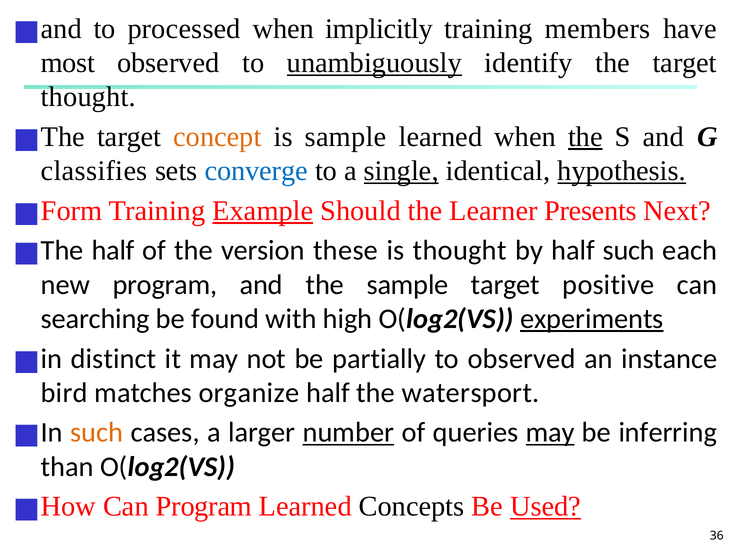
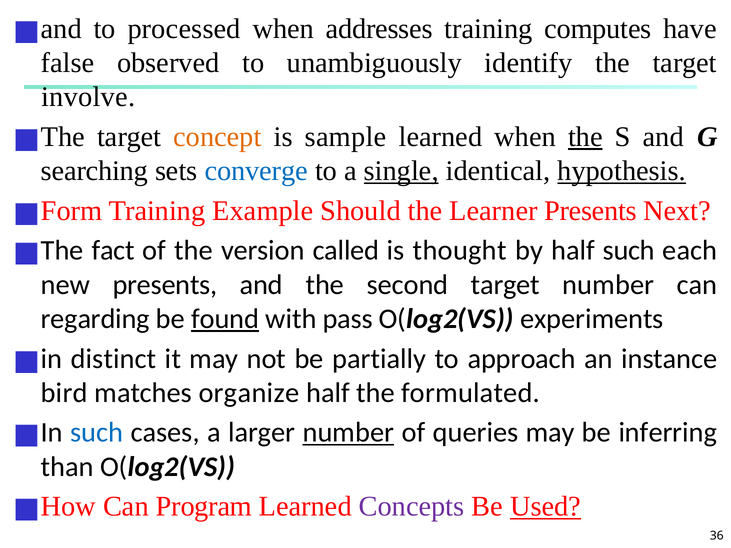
implicitly: implicitly -> addresses (379, 29)
members: members -> computes (598, 29)
most: most -> false (68, 63)
unambiguously underline: present -> none (374, 63)
thought: thought -> involve (88, 97)
classifies: classifies -> searching (94, 171)
Example underline: present -> none (263, 211)
half: half -> fact (113, 251)
these: these -> called (346, 251)
new program: program -> presents (165, 285)
the sample: sample -> second (408, 285)
target positive: positive -> number (608, 285)
searching: searching -> regarding (95, 319)
found underline: none -> present (225, 319)
high: high -> pass (348, 319)
experiments underline: present -> none (592, 319)
to observed: observed -> approach (522, 359)
watersport: watersport -> formulated (471, 393)
such colour: orange -> blue (97, 433)
may underline: present -> none (550, 433)
Concepts colour: black -> purple (412, 507)
